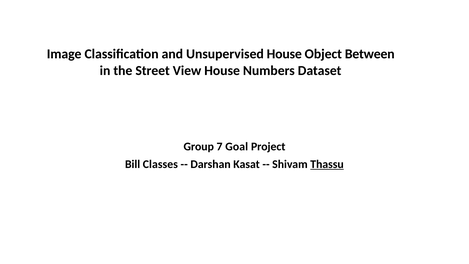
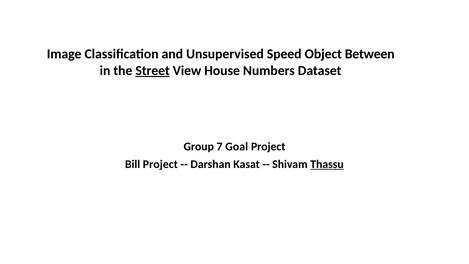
Unsupervised House: House -> Speed (284, 54)
Street underline: none -> present (153, 70)
Bill Classes: Classes -> Project (160, 164)
